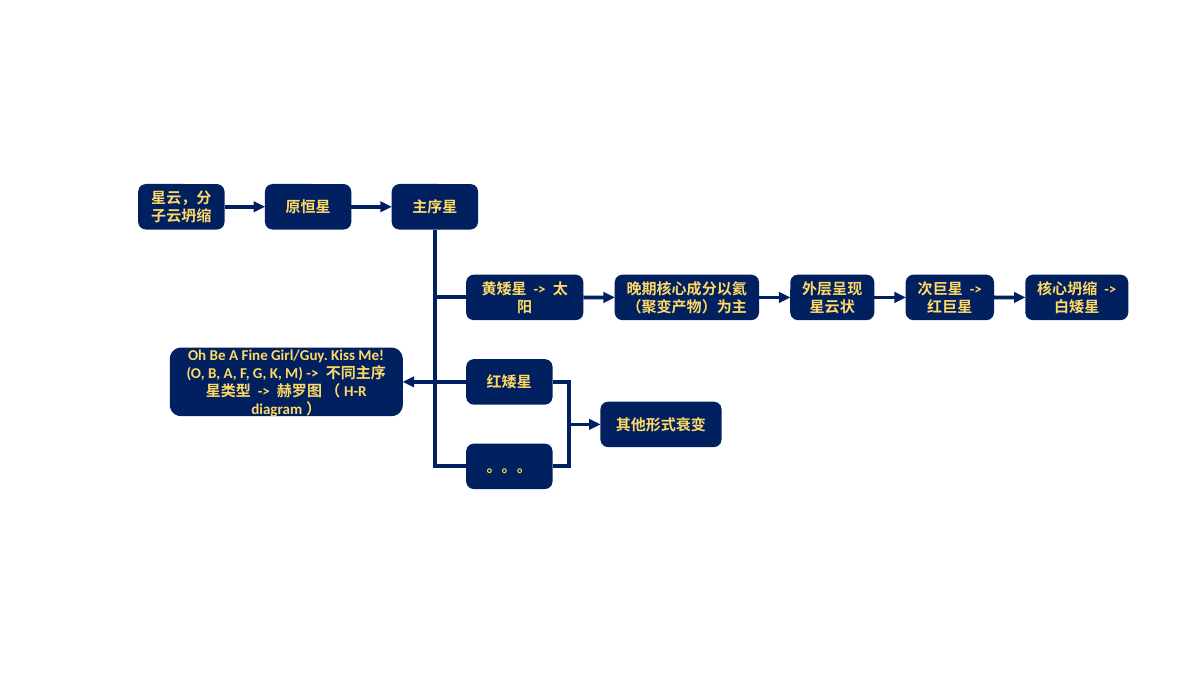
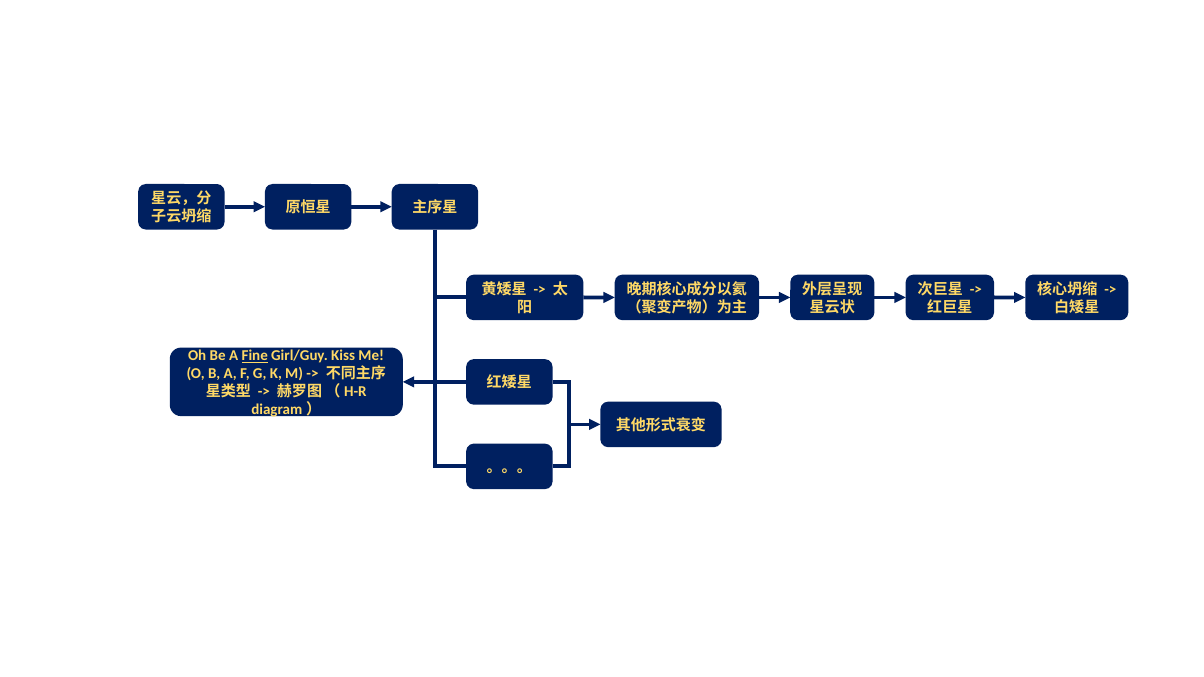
Fine underline: none -> present (255, 356)
